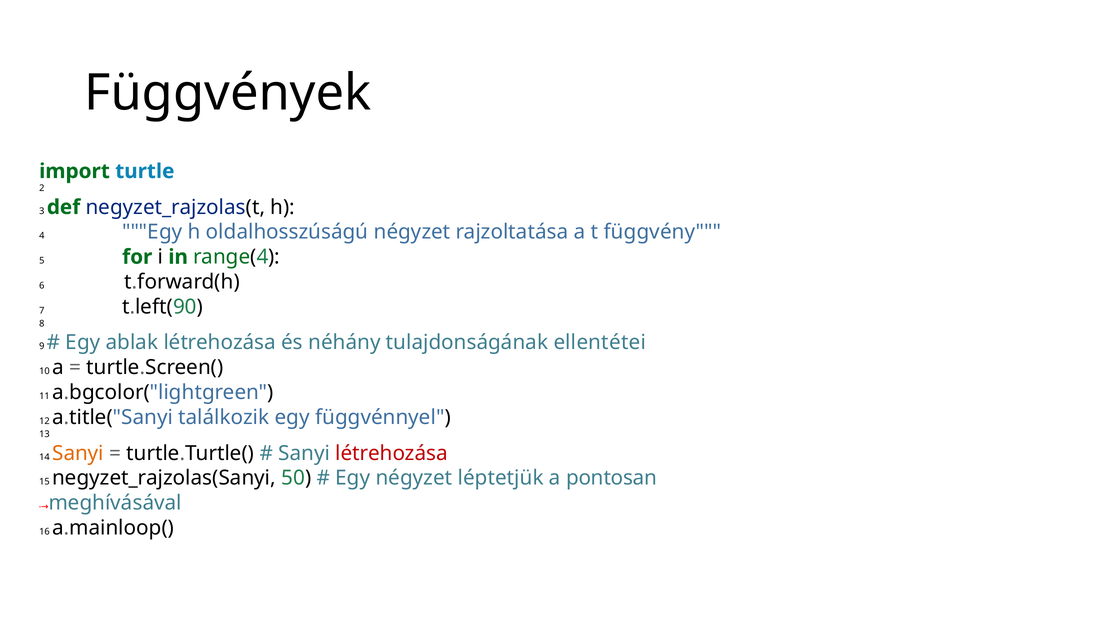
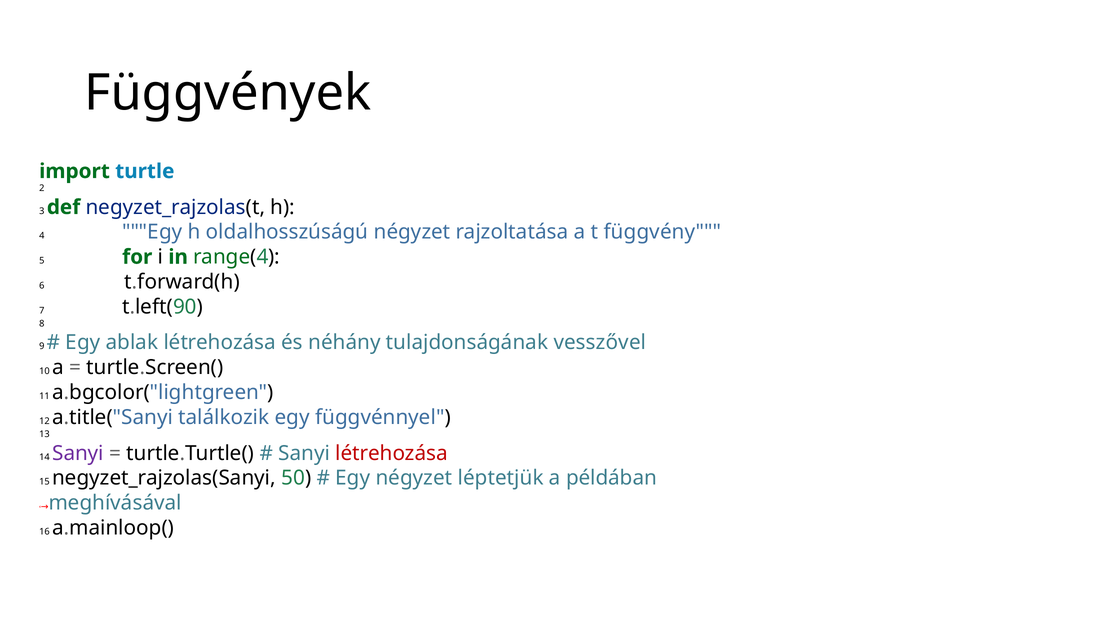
ellentétei: ellentétei -> vesszővel (600, 343)
Sanyi colour: orange -> purple (78, 453)
pontosan: pontosan -> példában (612, 478)
